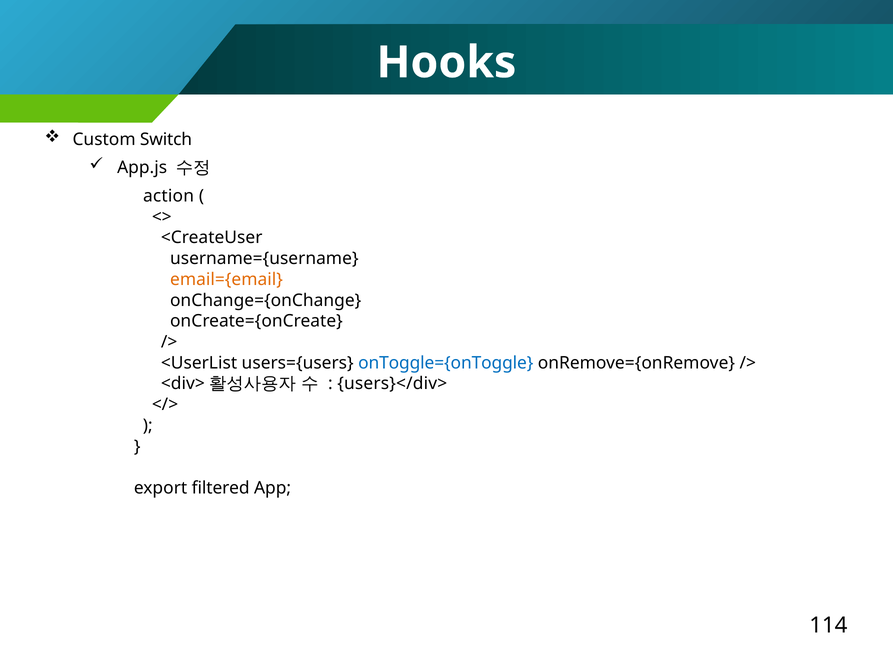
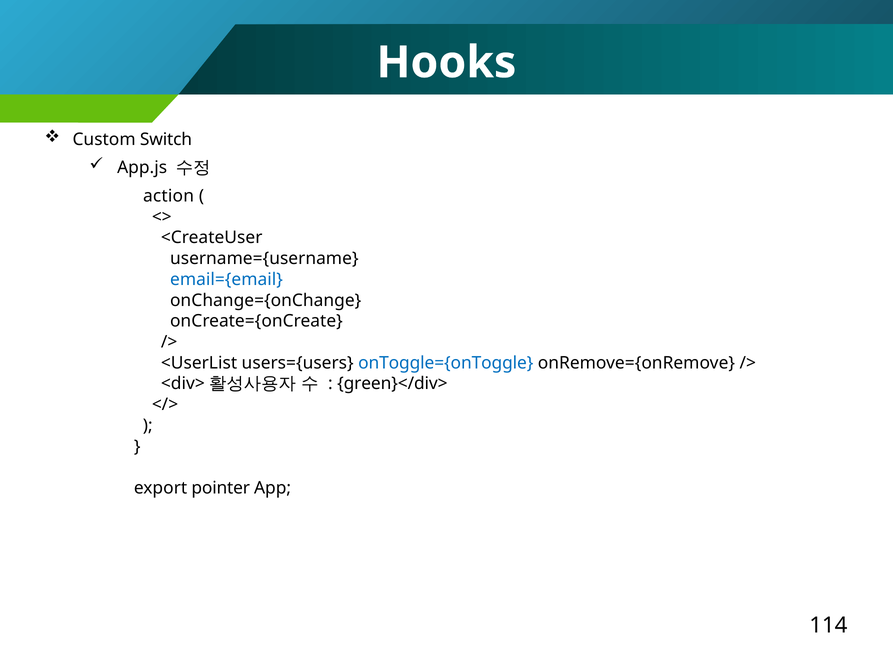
email={email colour: orange -> blue (226, 279)
users}</div>: users}</div> -> green}</div> (392, 384)
filtered: filtered -> pointer (221, 488)
